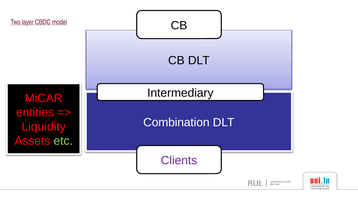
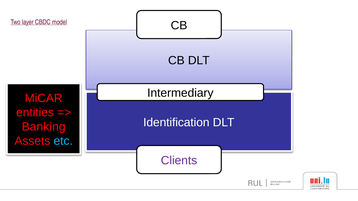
Combination: Combination -> Identification (176, 123)
Liquidity: Liquidity -> Banking (44, 127)
etc colour: light green -> light blue (63, 141)
